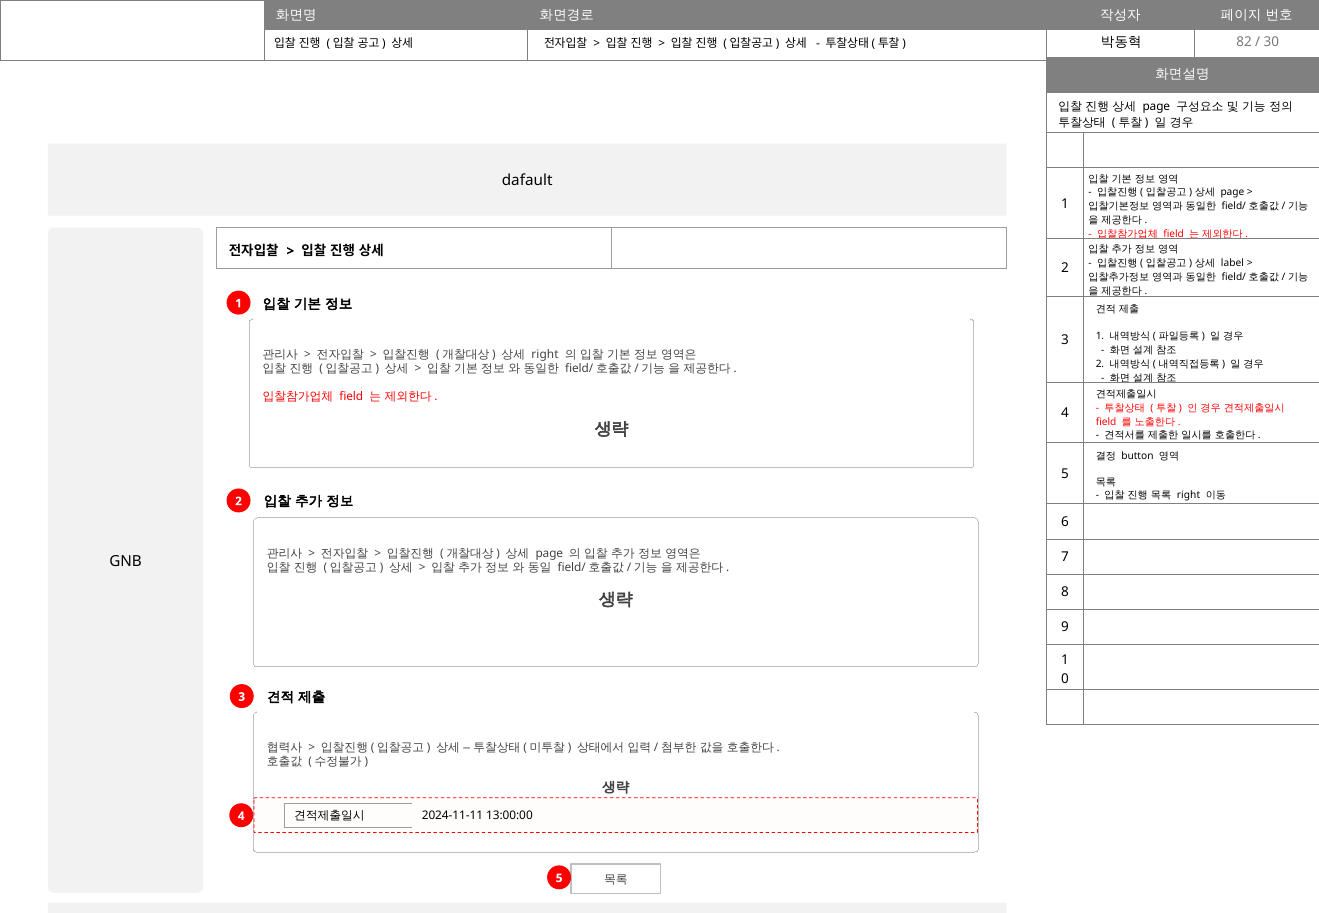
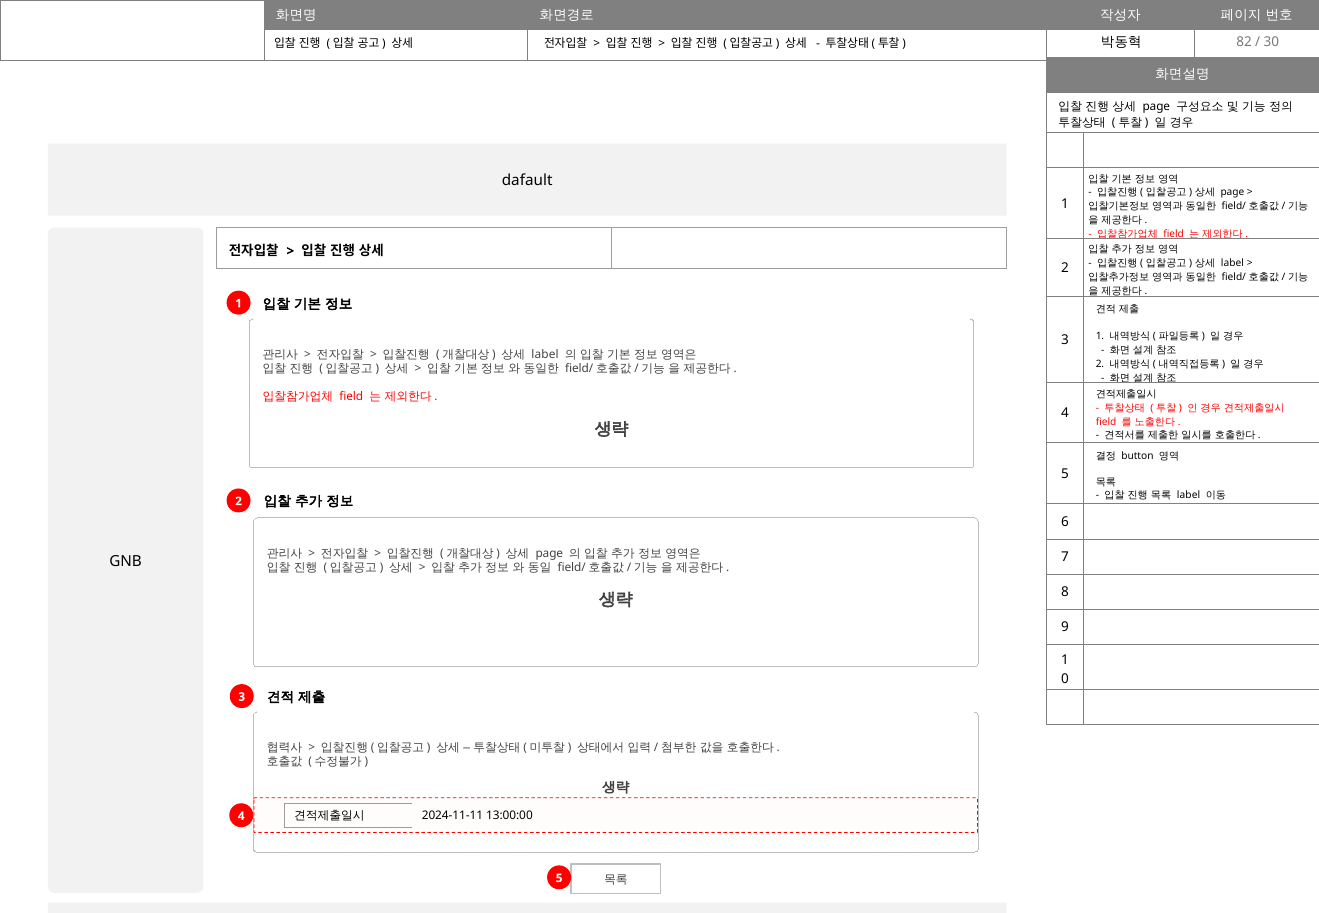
right: right -> label (545, 354)
right: right -> label (1189, 496)
